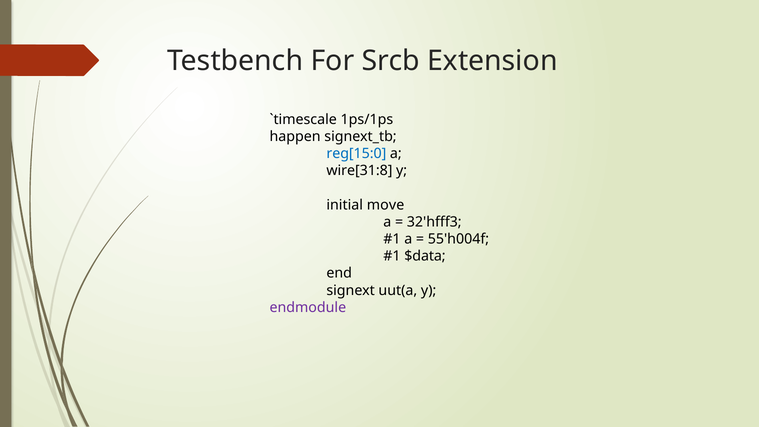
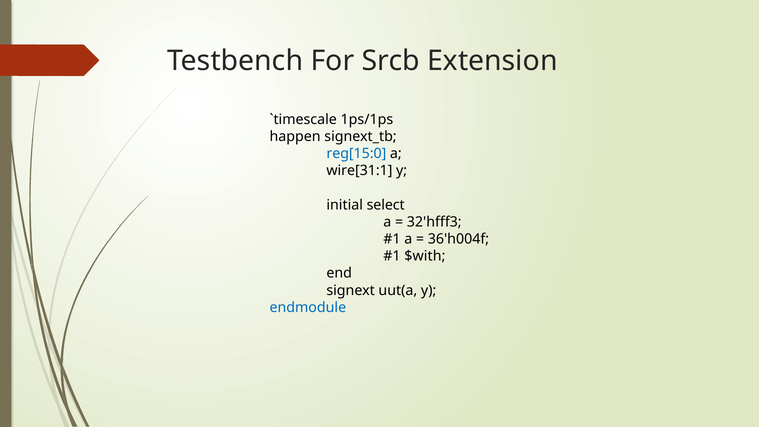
wire[31:8: wire[31:8 -> wire[31:1 (359, 171)
move: move -> select (386, 205)
55'h004f: 55'h004f -> 36'h004f (458, 239)
$data: $data -> $with (425, 256)
endmodule colour: purple -> blue (308, 307)
